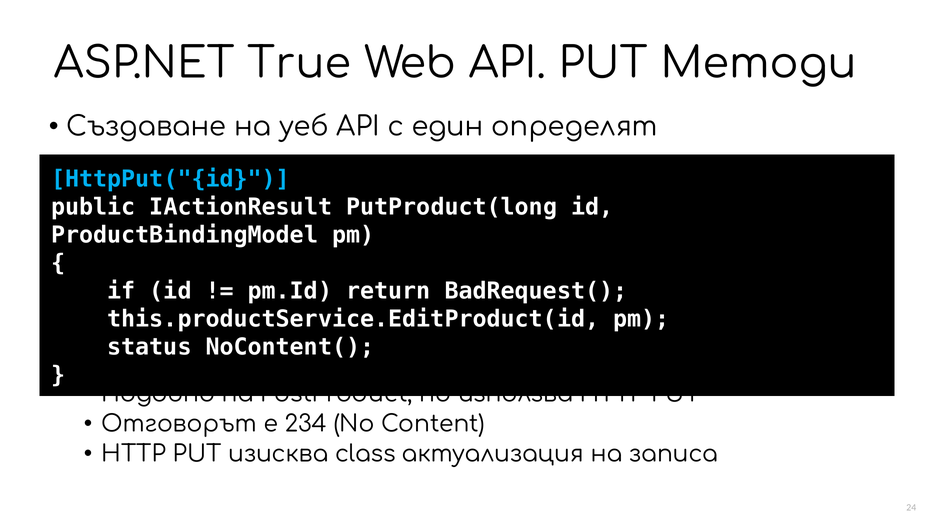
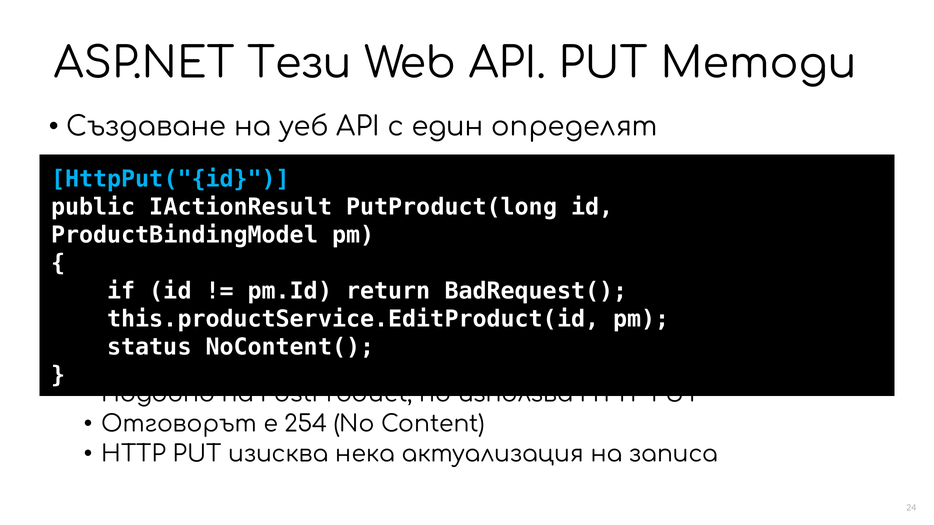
True: True -> Тези (300, 64)
234: 234 -> 254 (306, 424)
class: class -> нека (365, 454)
